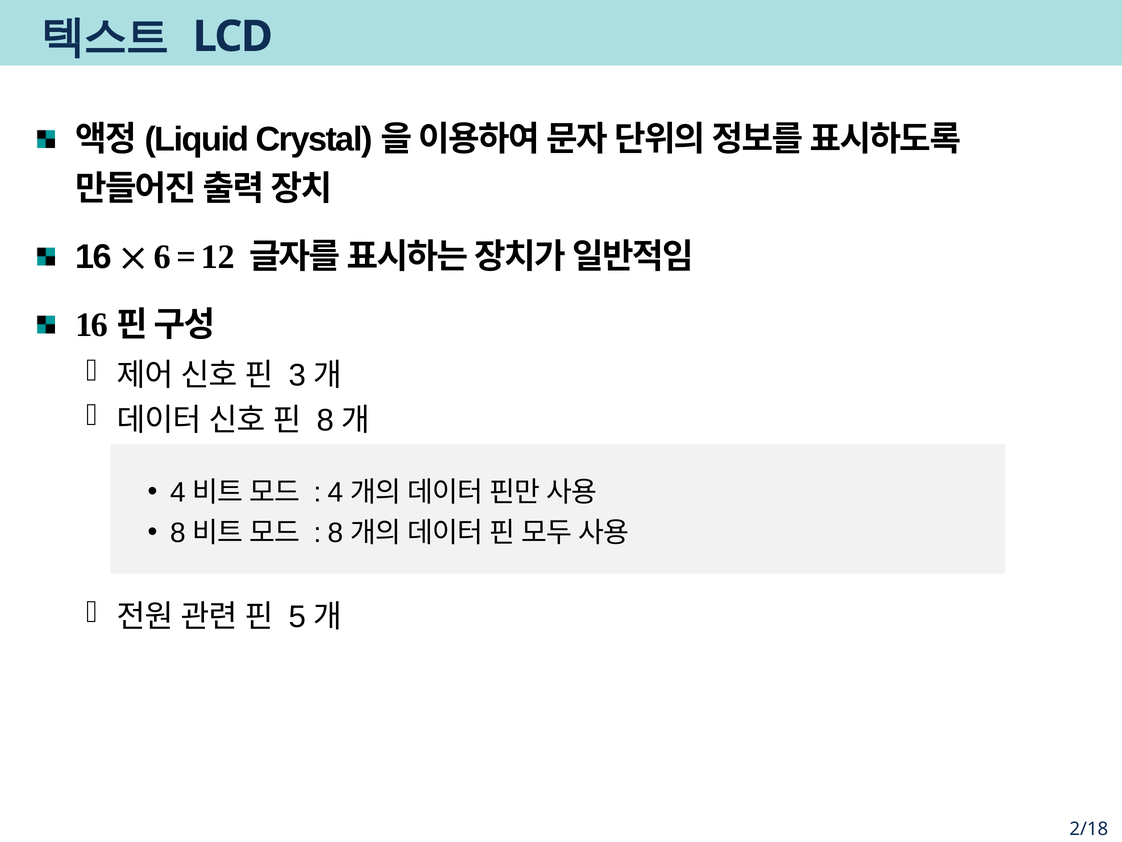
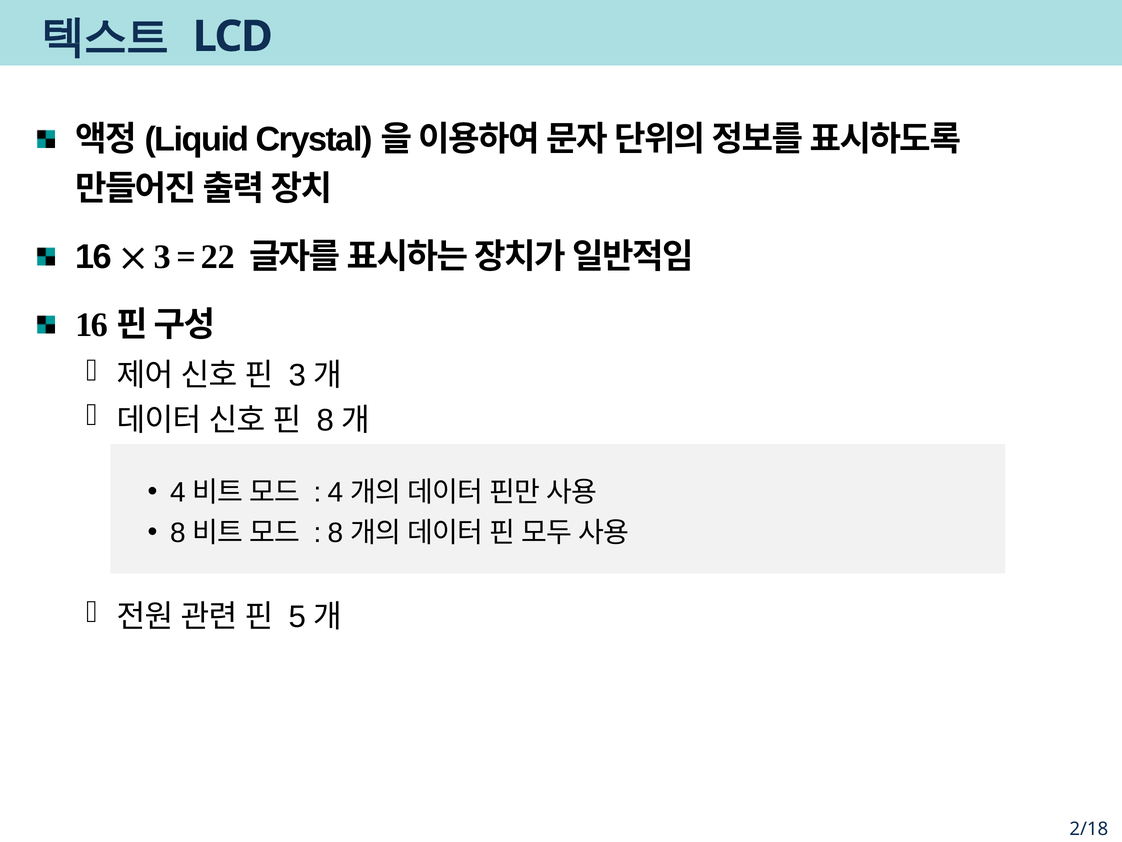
6: 6 -> 3 (162, 257)
12: 12 -> 22 (218, 257)
